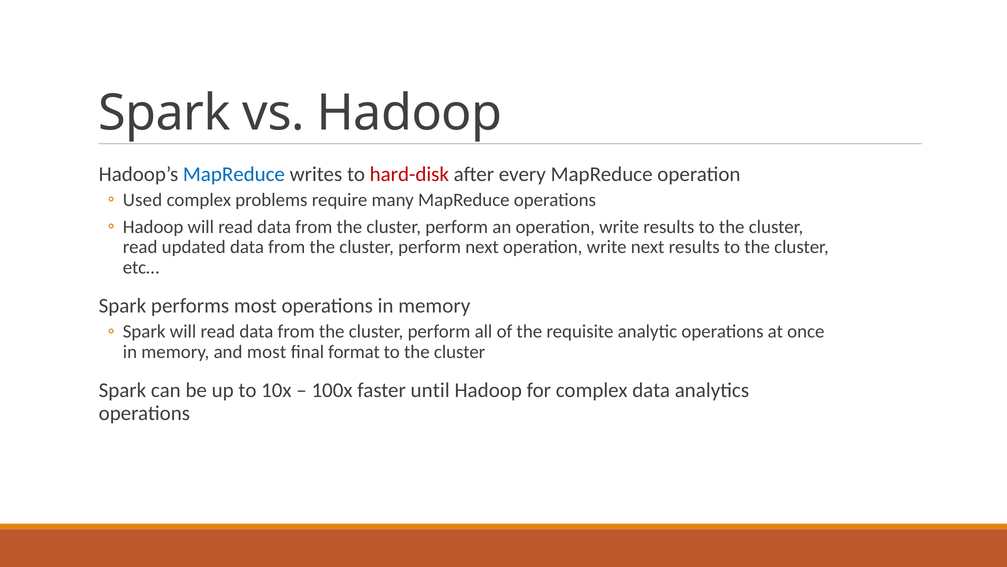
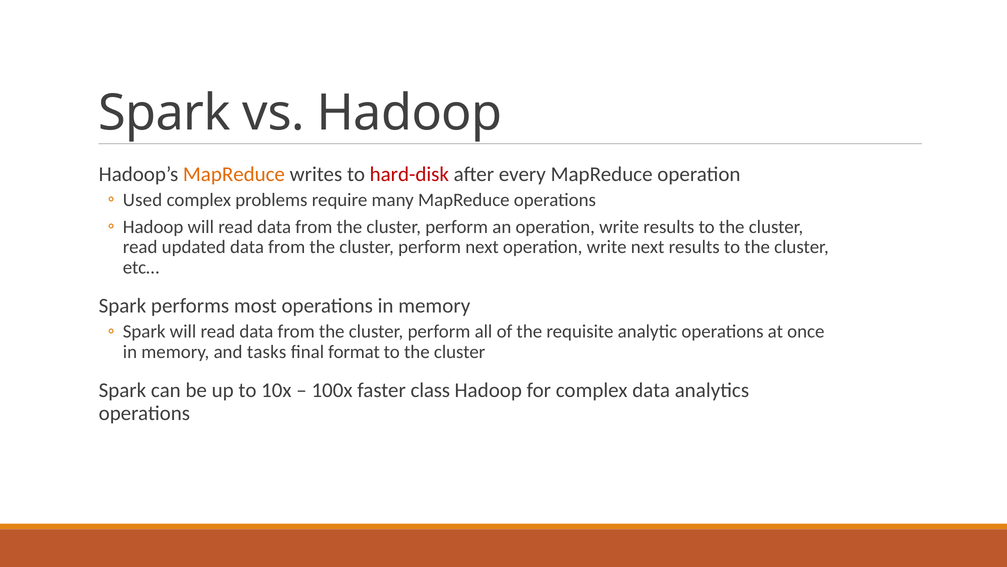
MapReduce colour: blue -> orange (234, 174)
and most: most -> tasks (267, 352)
until: until -> class (430, 390)
